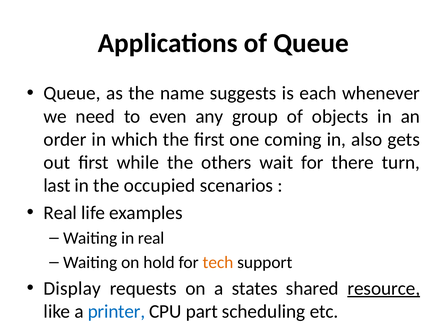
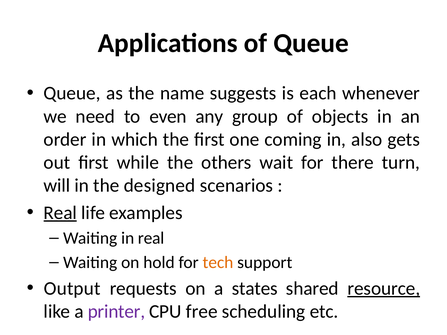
last: last -> will (57, 186)
occupied: occupied -> designed (160, 186)
Real underline: none -> present (60, 213)
Display: Display -> Output (72, 289)
printer colour: blue -> purple (116, 312)
part: part -> free (202, 312)
